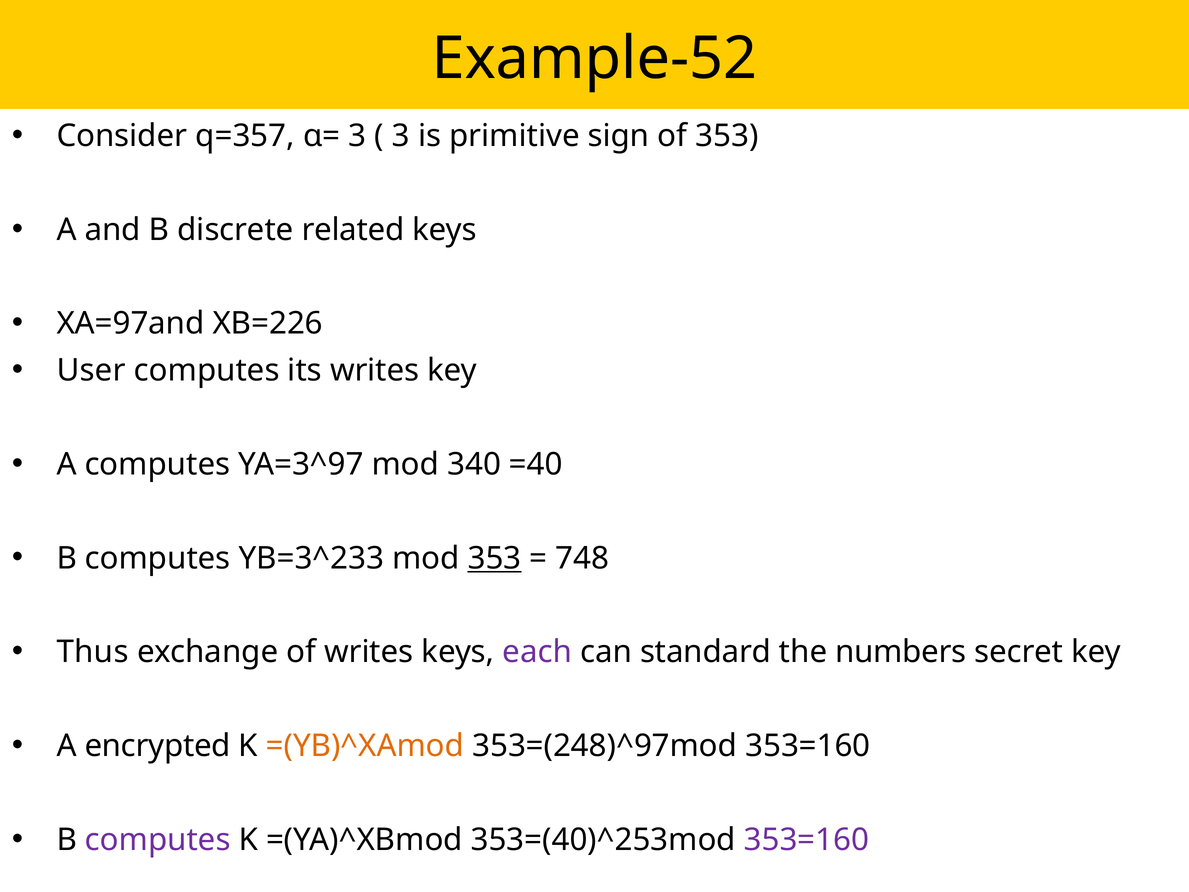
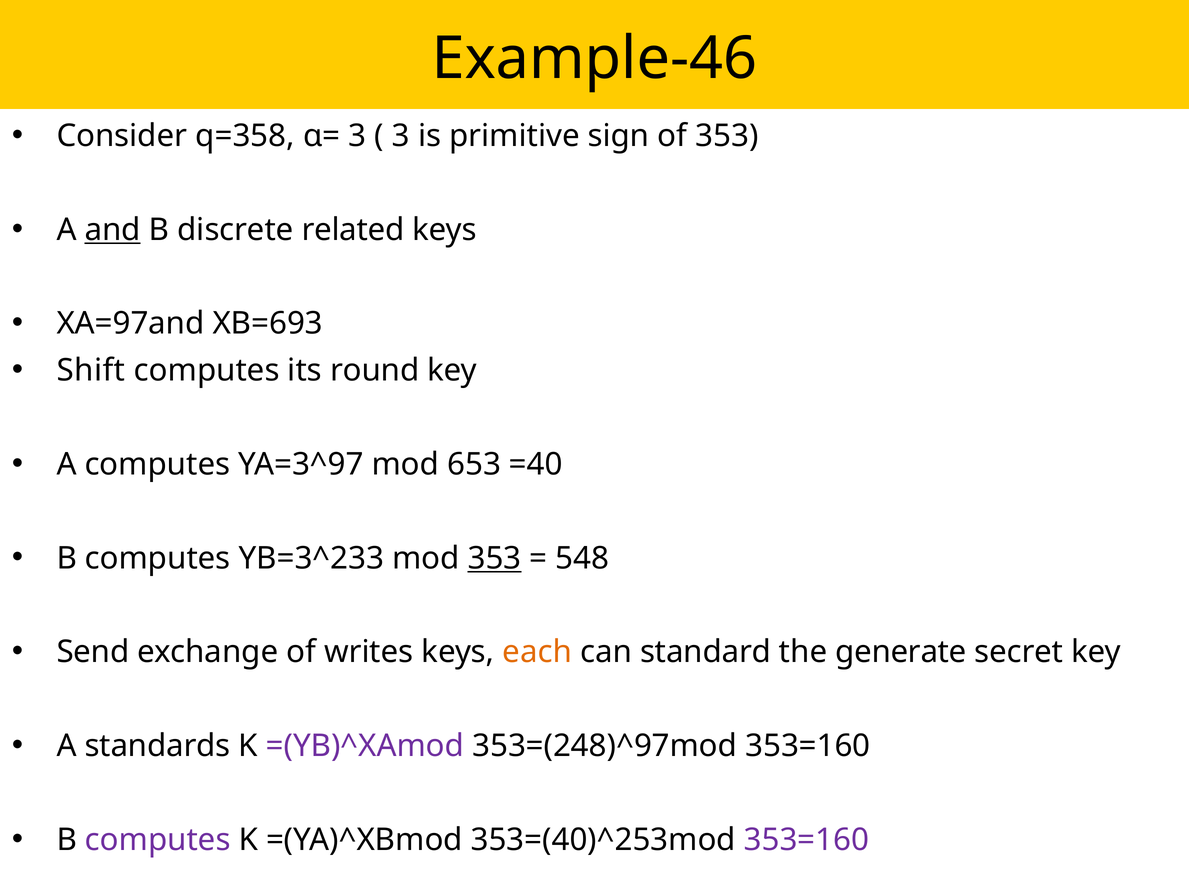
Example-52: Example-52 -> Example-46 (594, 59)
q=357: q=357 -> q=358 (245, 136)
and underline: none -> present (113, 230)
XB=226: XB=226 -> XB=693 (268, 324)
User: User -> Shift (91, 370)
its writes: writes -> round (375, 370)
340: 340 -> 653 (474, 464)
748: 748 -> 548 (582, 558)
Thus: Thus -> Send (93, 652)
each colour: purple -> orange (537, 652)
numbers: numbers -> generate (901, 652)
encrypted: encrypted -> standards (158, 746)
=(YB)^XAmod colour: orange -> purple (365, 746)
